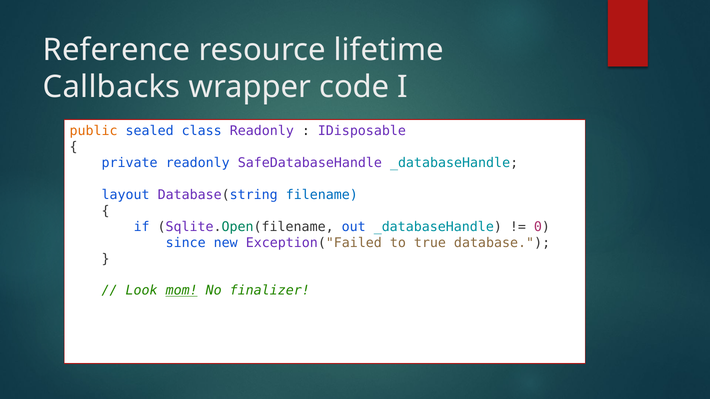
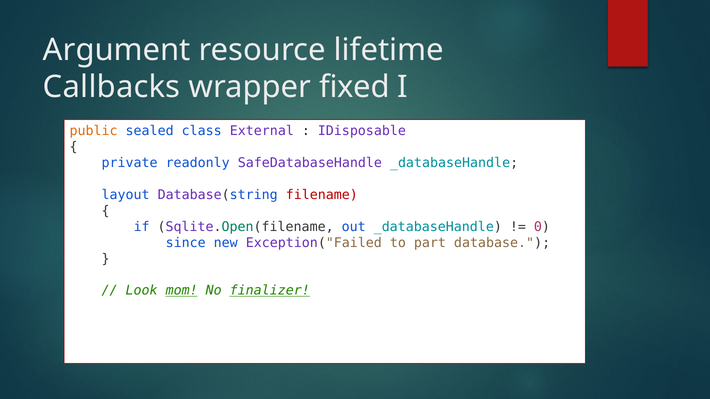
Reference: Reference -> Argument (117, 50)
code: code -> fixed (354, 87)
class Readonly: Readonly -> External (262, 131)
filename colour: blue -> red (322, 195)
true: true -> part (430, 243)
finalizer underline: none -> present (270, 291)
